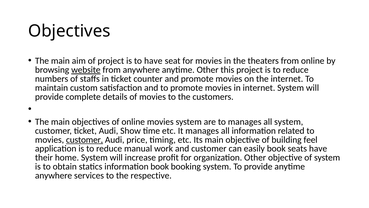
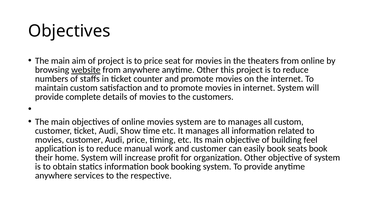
to have: have -> price (153, 61)
all system: system -> custom (289, 121)
customer underline: present -> none (85, 139)
seats have: have -> book (318, 148)
